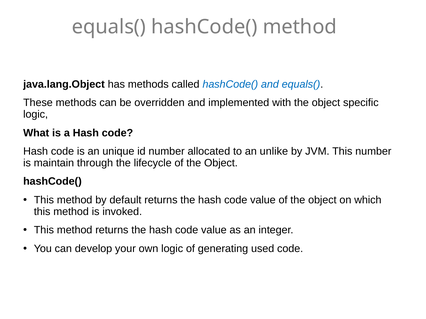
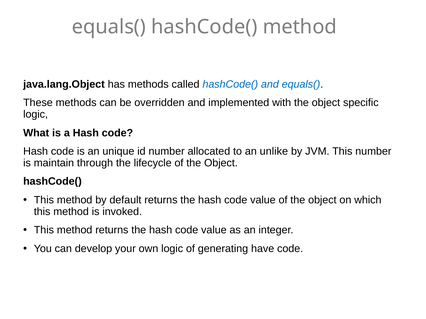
used: used -> have (263, 249)
